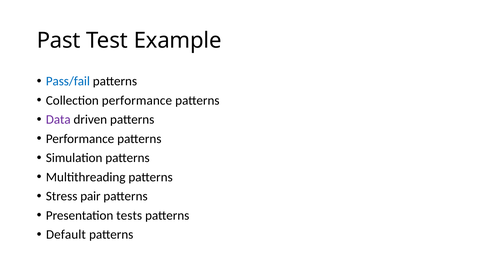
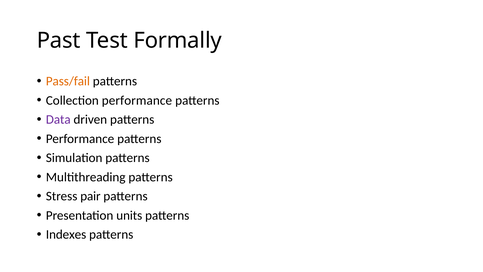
Example: Example -> Formally (178, 41)
Pass/fail colour: blue -> orange (68, 81)
tests: tests -> units (129, 215)
Default: Default -> Indexes (66, 234)
